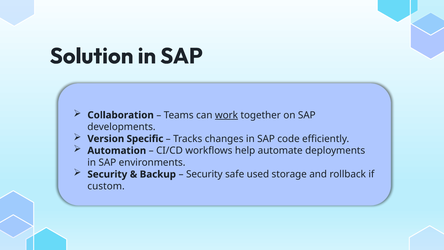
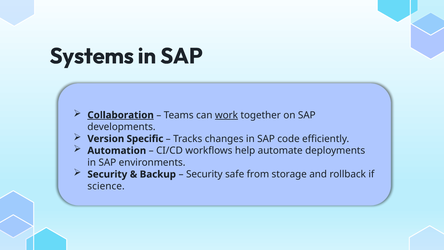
Solution: Solution -> Systems (92, 56)
Collaboration underline: none -> present (121, 115)
used: used -> from (258, 174)
custom: custom -> science (106, 186)
